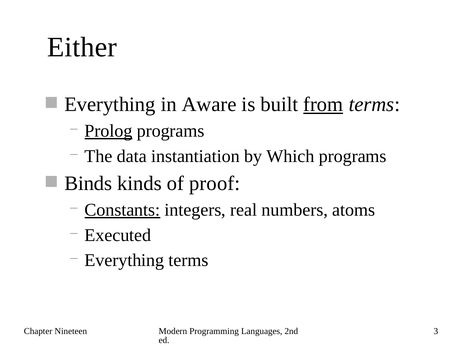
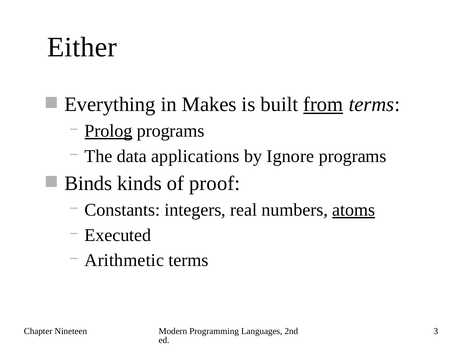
Aware: Aware -> Makes (209, 105)
instantiation: instantiation -> applications (195, 156)
Which: Which -> Ignore (290, 156)
Constants underline: present -> none (122, 210)
atoms underline: none -> present (354, 210)
Everything: Everything -> Arithmetic (124, 261)
